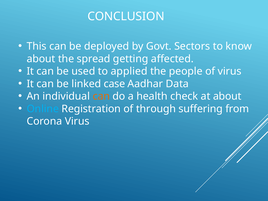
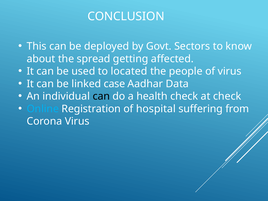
applied: applied -> located (129, 71)
can colour: orange -> black (101, 96)
at about: about -> check (227, 96)
through: through -> hospital (156, 109)
